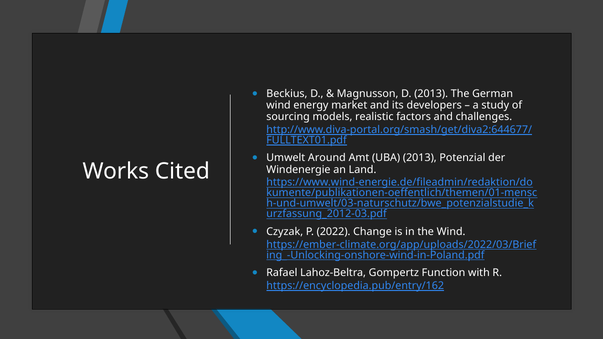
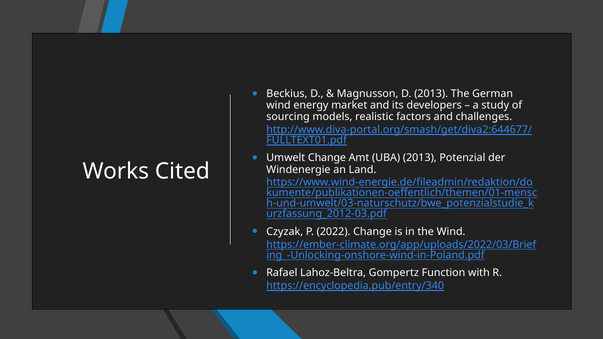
Umwelt Around: Around -> Change (327, 158)
https://encyclopedia.pub/entry/162: https://encyclopedia.pub/entry/162 -> https://encyclopedia.pub/entry/340 (355, 286)
